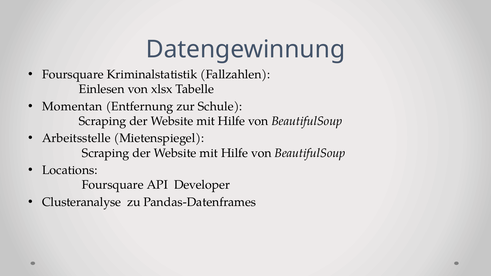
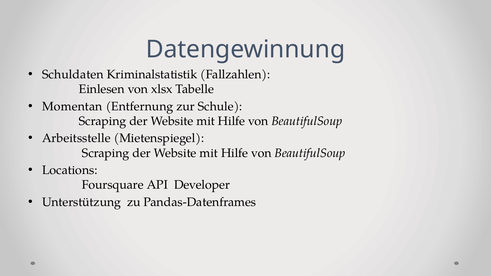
Foursquare: Foursquare -> Schuldaten (73, 75)
Clusteranalyse: Clusteranalyse -> Unterstützung (81, 202)
